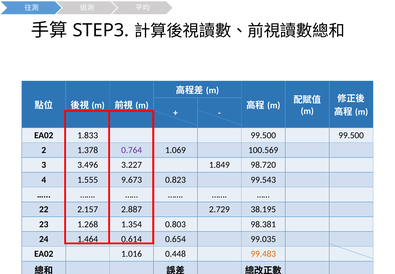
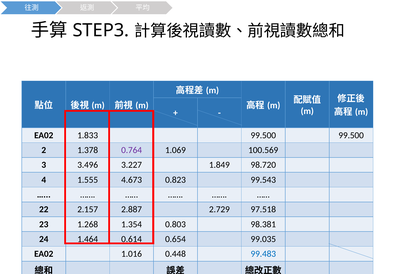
9.673: 9.673 -> 4.673 (132, 179)
38.195: 38.195 -> 97.518 (263, 209)
99.483 colour: orange -> blue (263, 253)
